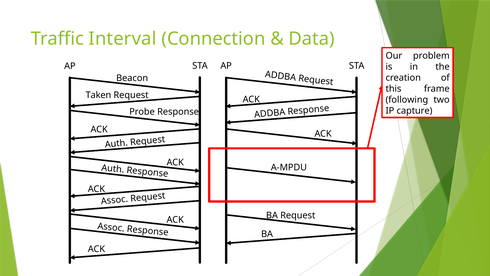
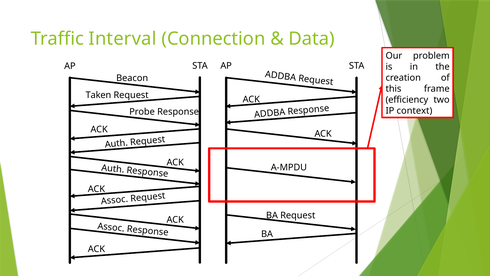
following: following -> efficiency (407, 100)
capture: capture -> context (414, 111)
